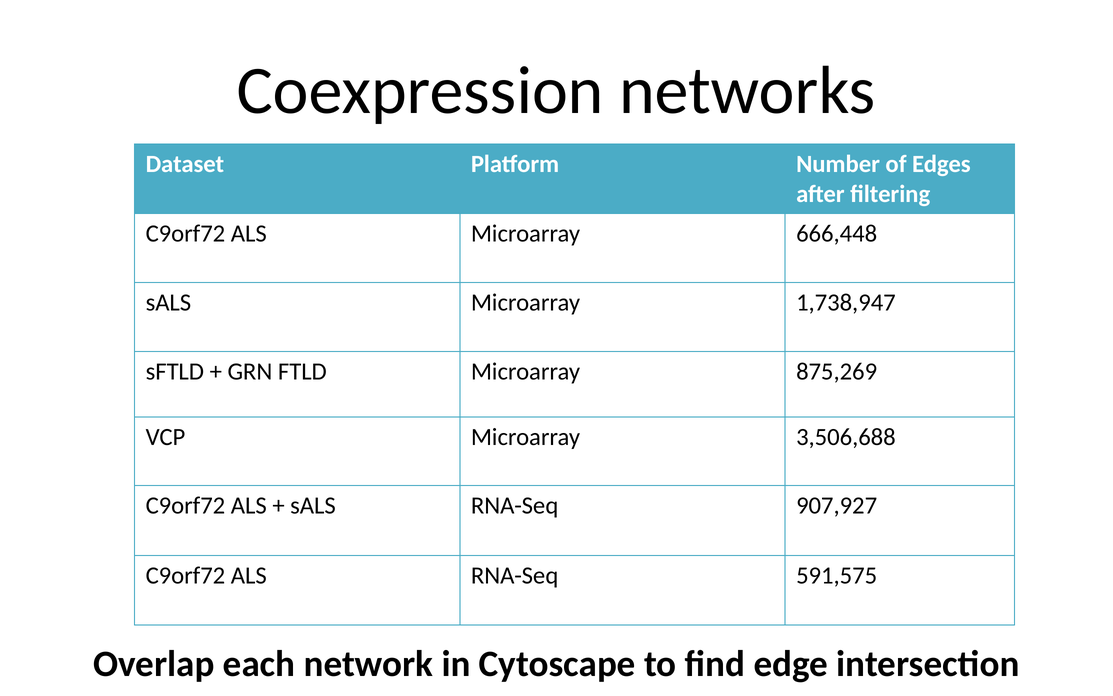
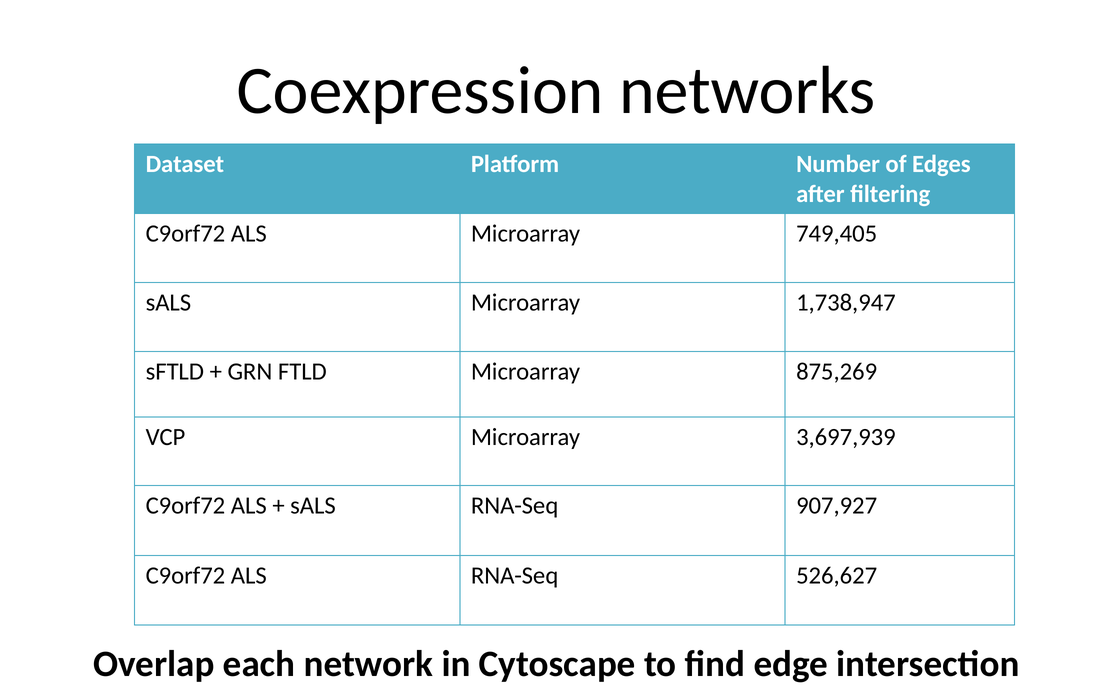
666,448: 666,448 -> 749,405 (837, 234)
3,506,688: 3,506,688 -> 3,697,939 (846, 437)
591,575: 591,575 -> 526,627 (837, 575)
